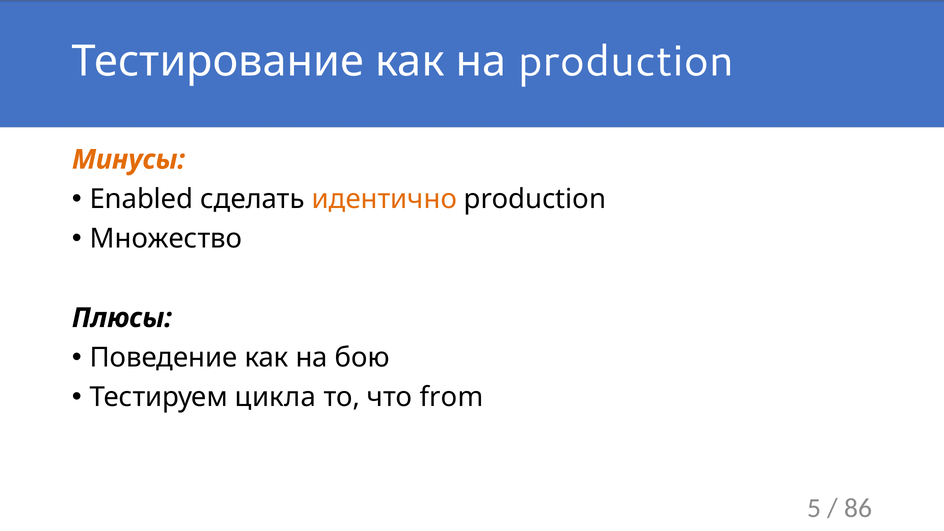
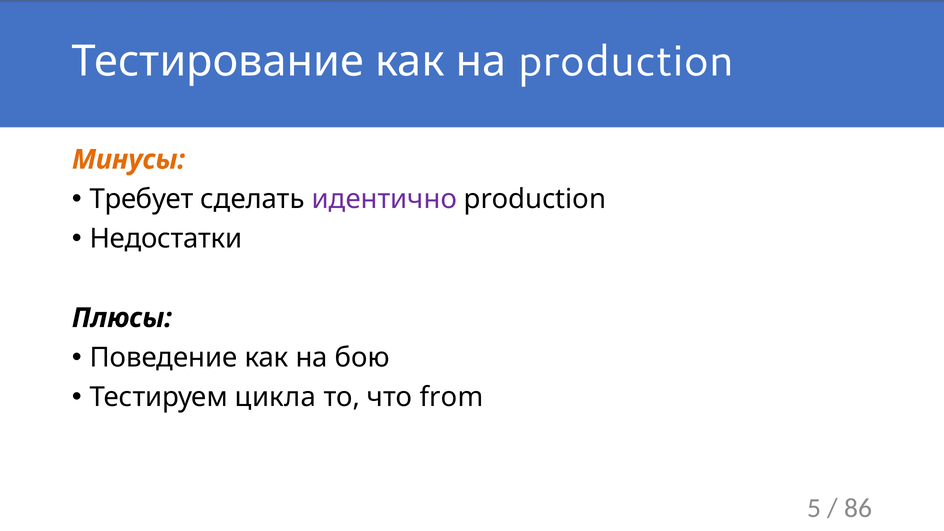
Enabled: Enabled -> Требует (142, 199)
идентично colour: orange -> purple (384, 199)
Множество: Множество -> Недостатки (166, 239)
